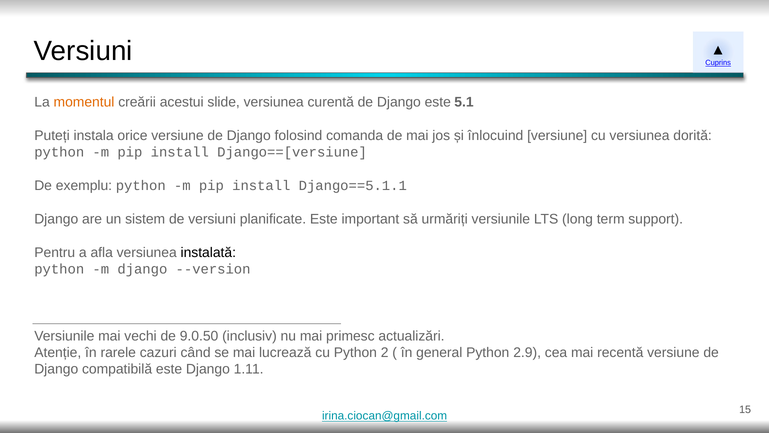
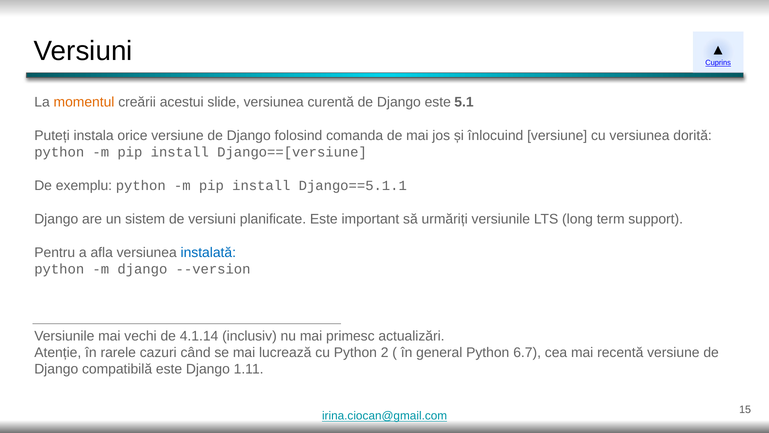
instalată colour: black -> blue (208, 252)
9.0.50: 9.0.50 -> 4.1.14 (199, 336)
2.9: 2.9 -> 6.7 (527, 352)
